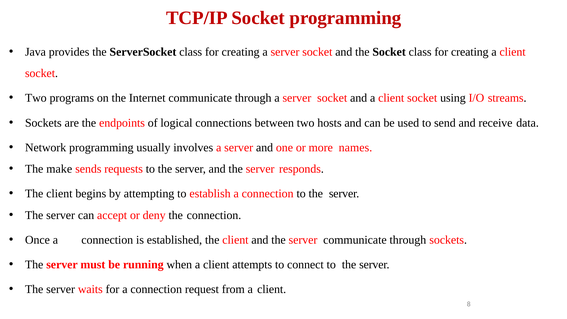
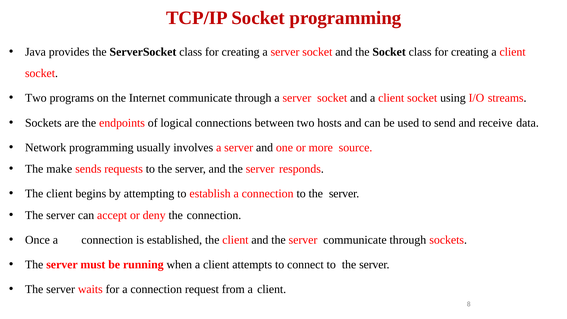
names: names -> source (356, 148)
